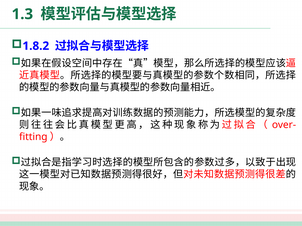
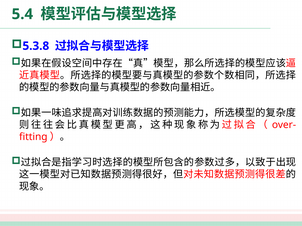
1.3: 1.3 -> 5.4 (22, 14)
1.8.2: 1.8.2 -> 5.3.8 (36, 46)
